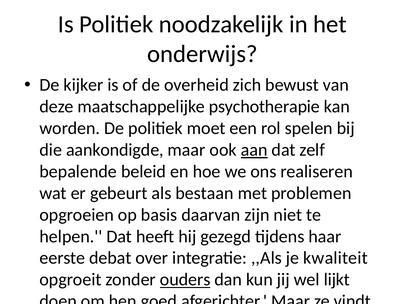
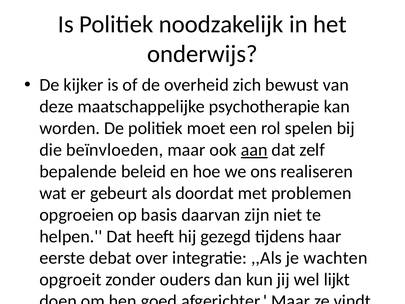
aankondigde: aankondigde -> beïnvloeden (115, 150)
als bestaan: bestaan -> doordat (205, 193)
kwaliteit: kwaliteit -> wachten (336, 258)
ouders underline: present -> none (185, 279)
